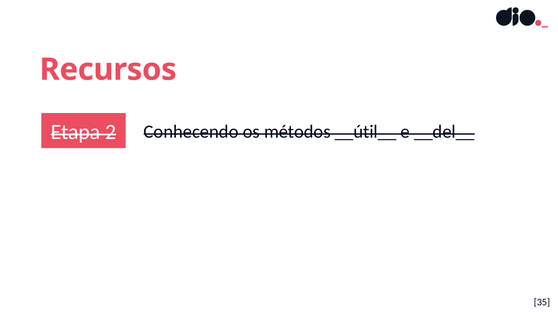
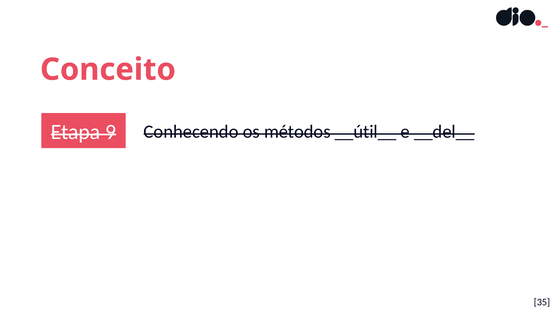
Recursos: Recursos -> Conceito (108, 70)
2: 2 -> 9 (111, 132)
